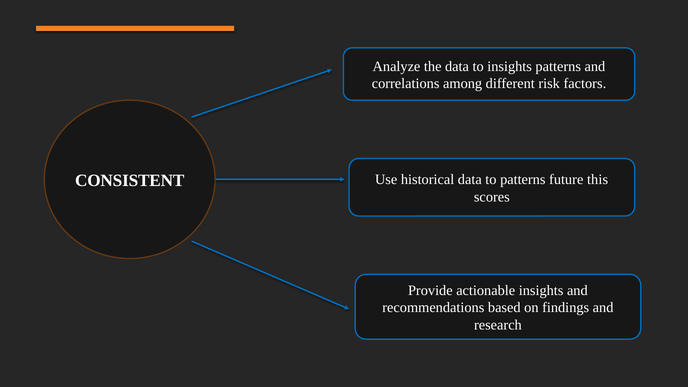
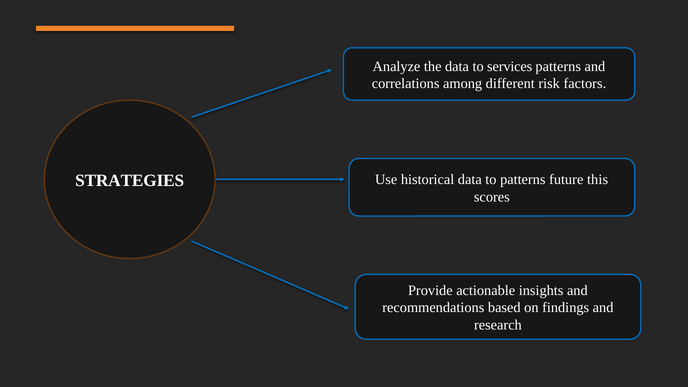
to insights: insights -> services (510, 66)
CONSISTENT: CONSISTENT -> STRATEGIES (130, 181)
